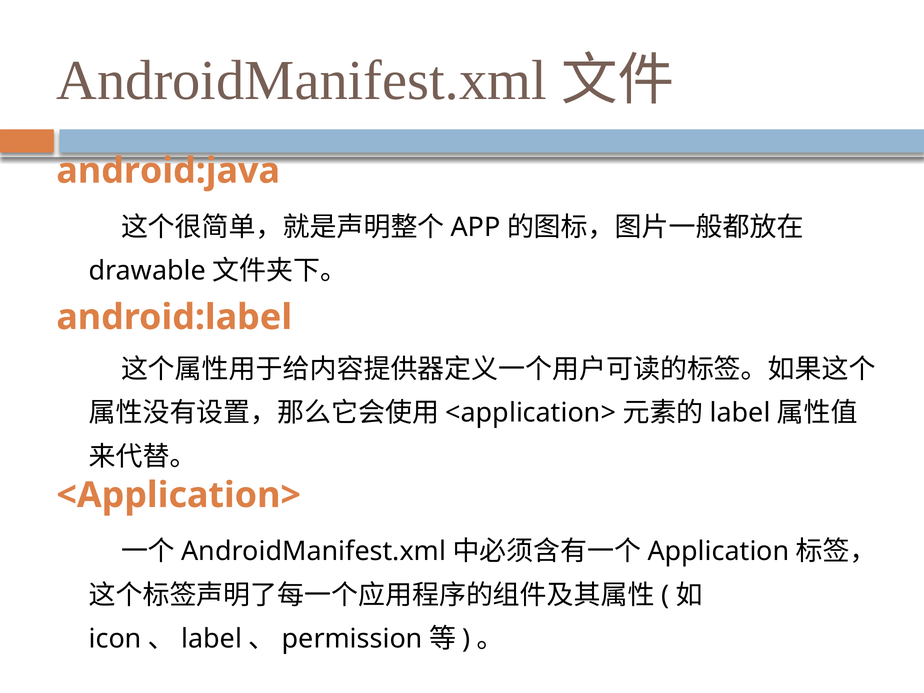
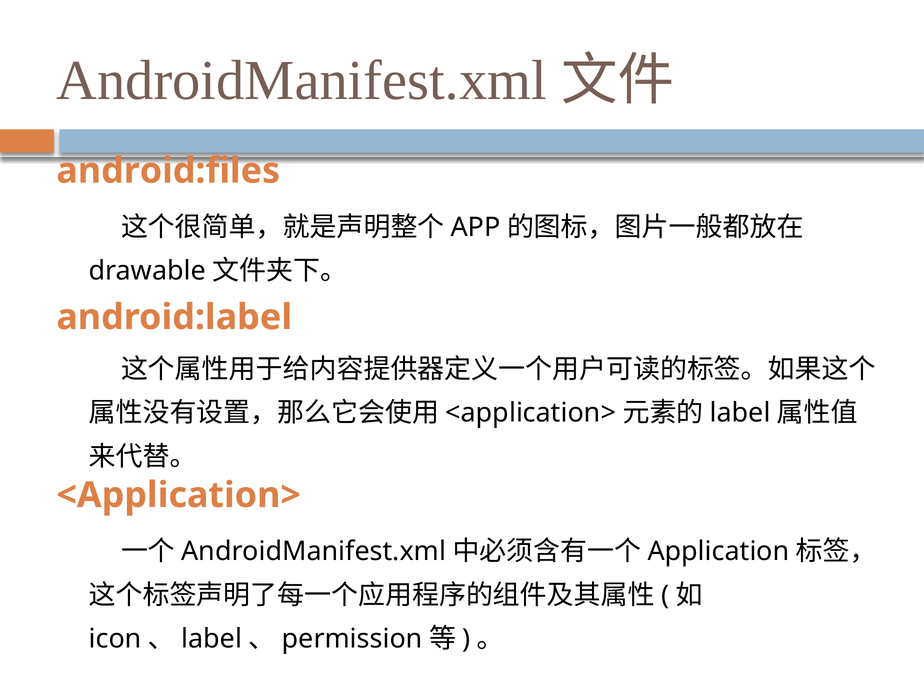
android:java: android:java -> android:files (168, 171)
